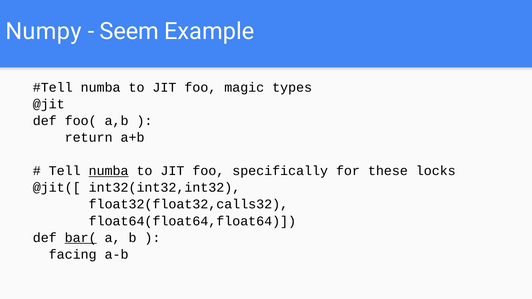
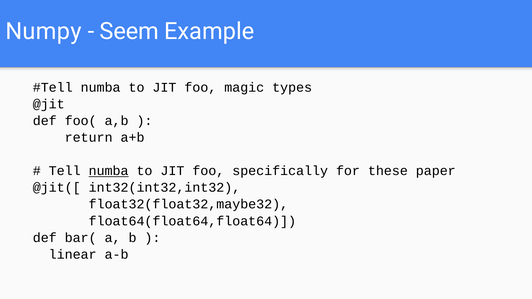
locks: locks -> paper (436, 171)
float32(float32,calls32: float32(float32,calls32 -> float32(float32,maybe32 (188, 204)
bar( underline: present -> none (81, 238)
facing: facing -> linear (73, 255)
